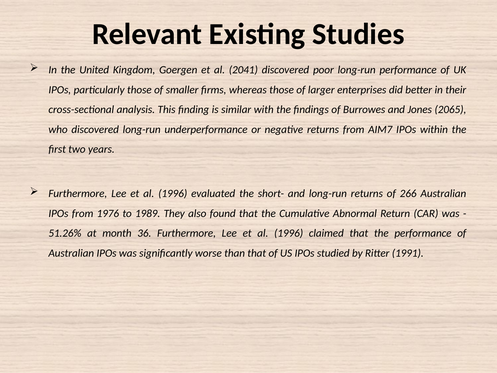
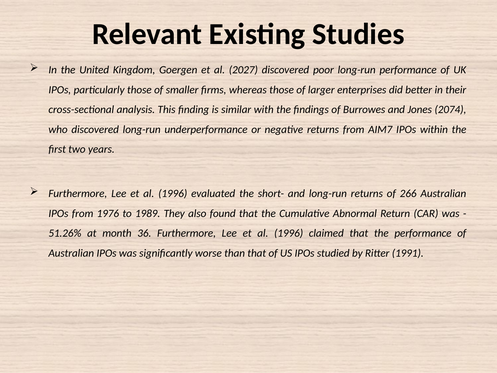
2041: 2041 -> 2027 (243, 70)
2065: 2065 -> 2074 (450, 110)
